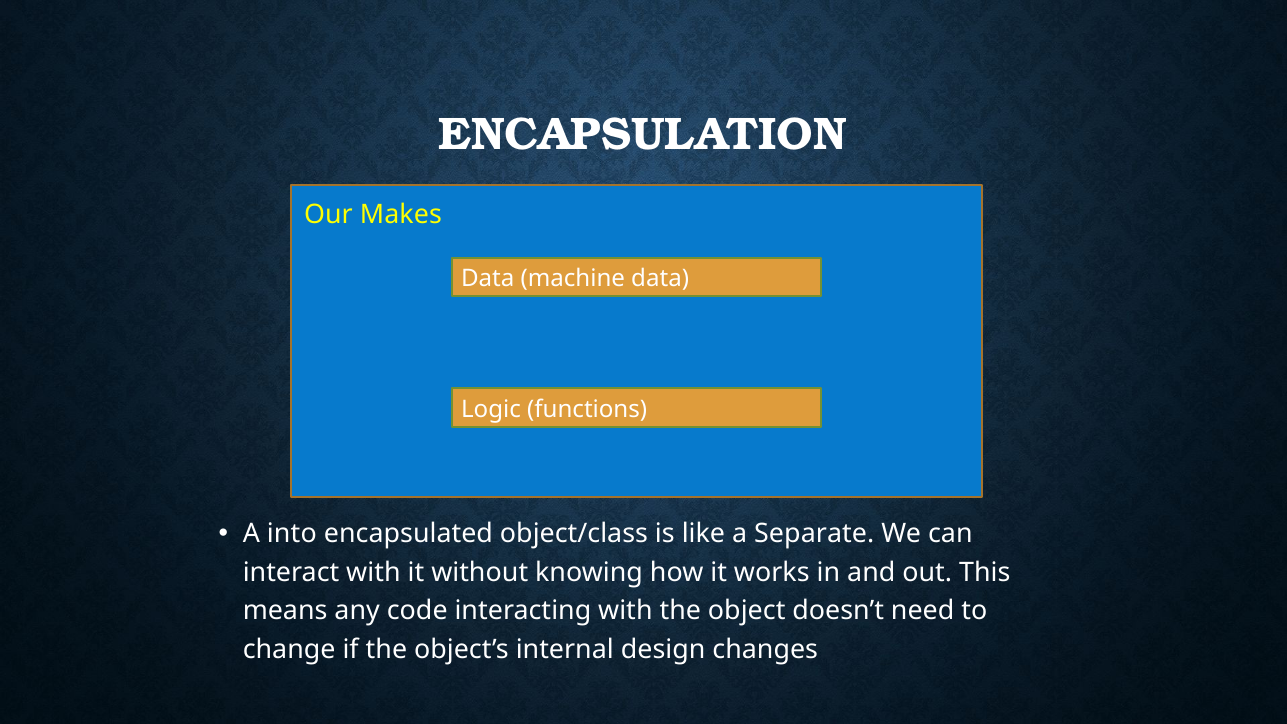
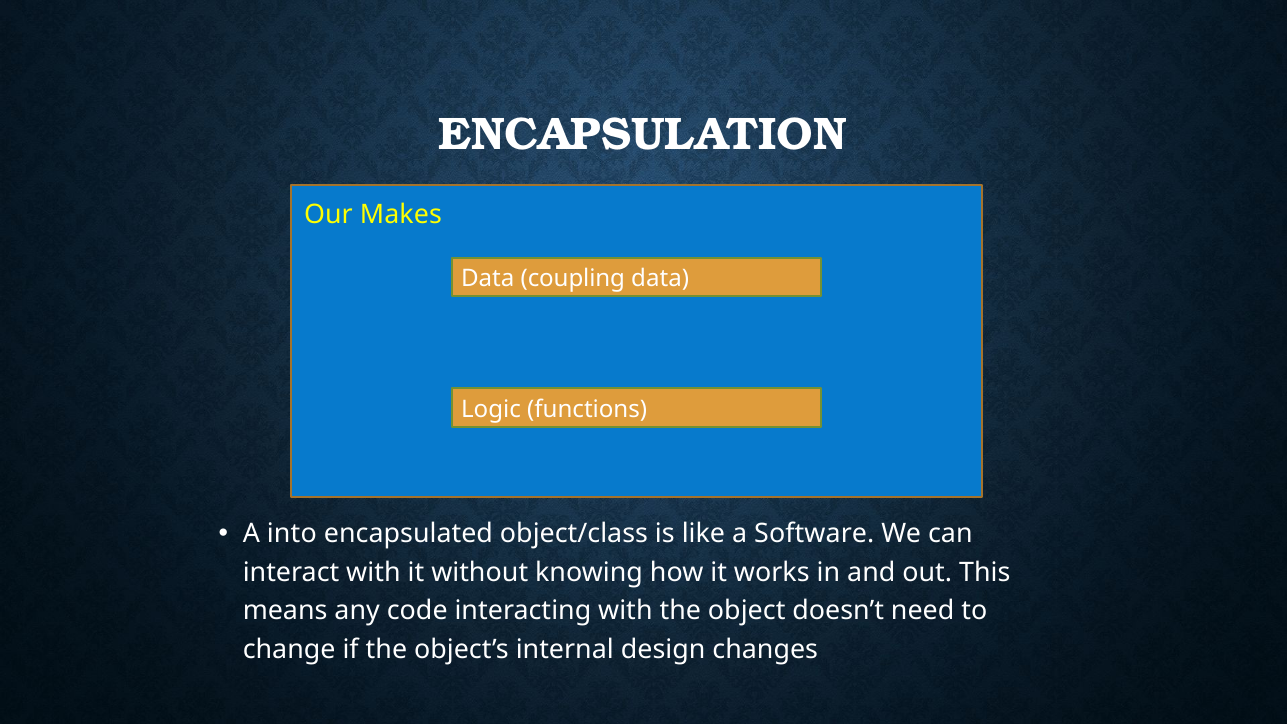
machine: machine -> coupling (573, 279)
Separate: Separate -> Software (814, 534)
